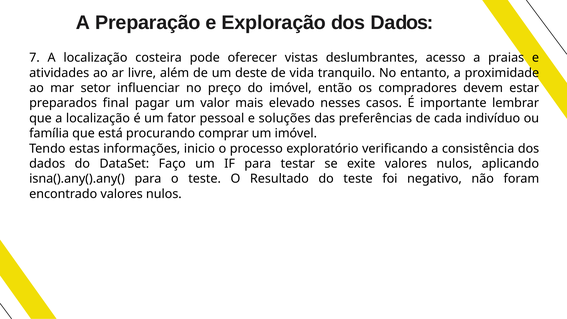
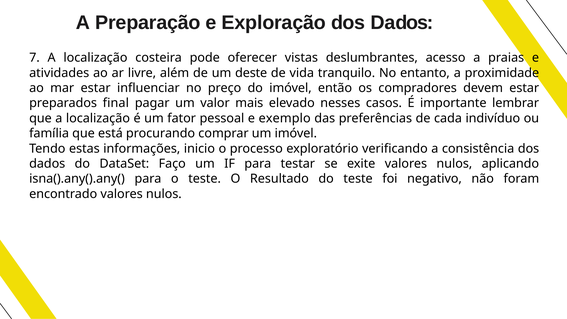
mar setor: setor -> estar (96, 88)
soluções: soluções -> exemplo (285, 118)
